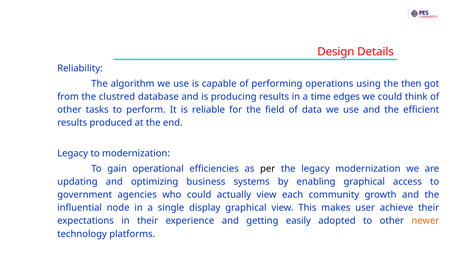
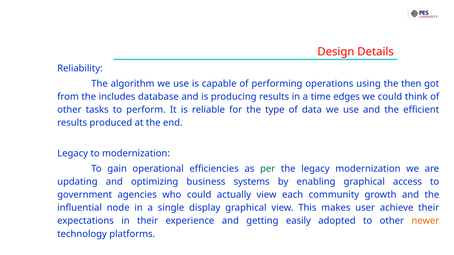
clustred: clustred -> includes (117, 97)
field: field -> type (275, 110)
per colour: black -> green (268, 169)
